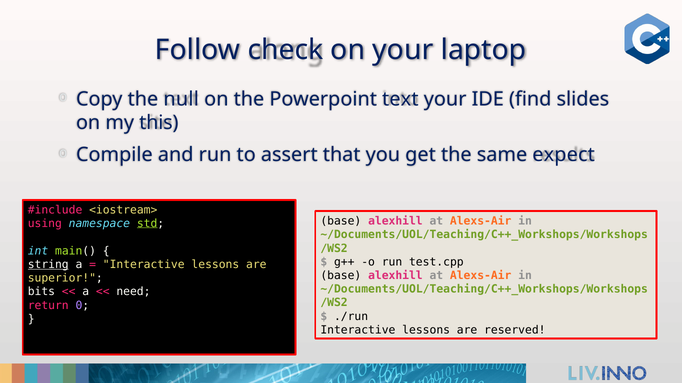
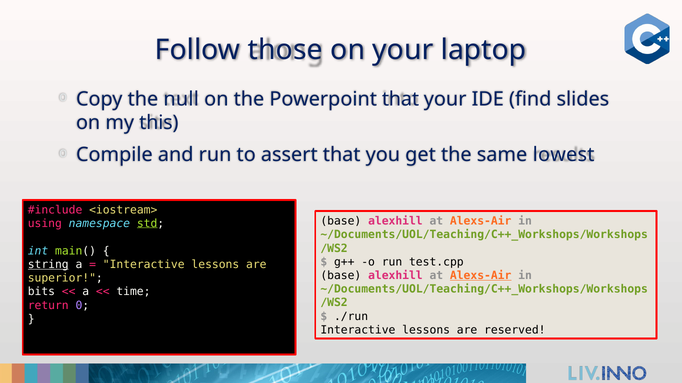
check: check -> those (285, 50)
Powerpoint text: text -> that (400, 99)
expect: expect -> lowest (564, 155)
Alexs-Air underline: none -> present (481, 276)
need: need -> time (133, 292)
